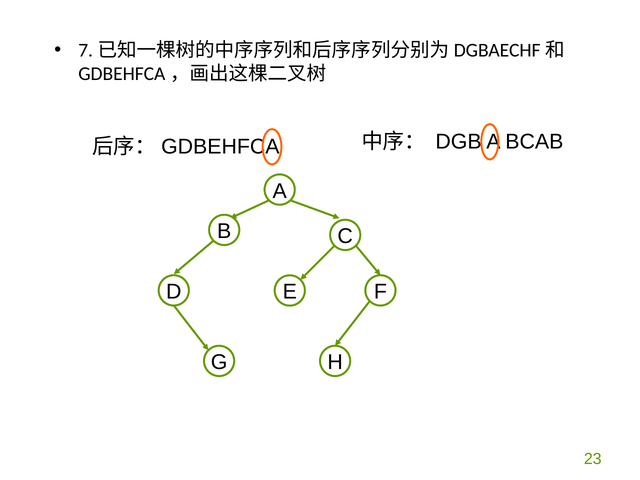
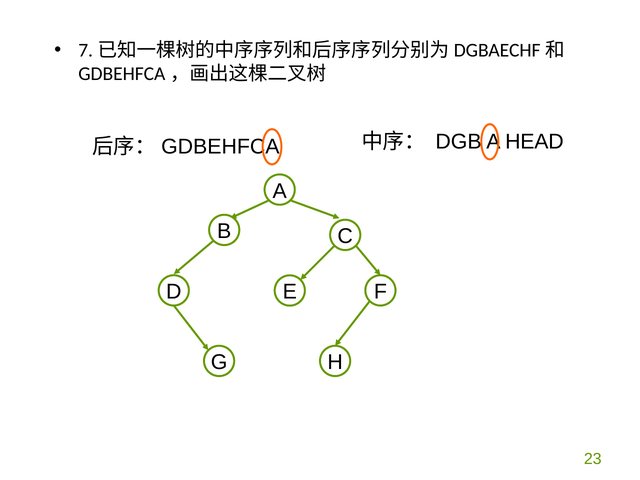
BCAB: BCAB -> HEAD (534, 142)
